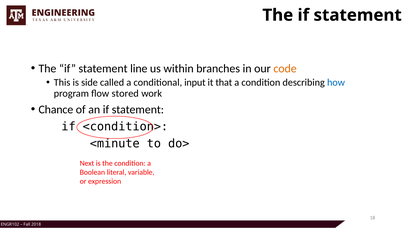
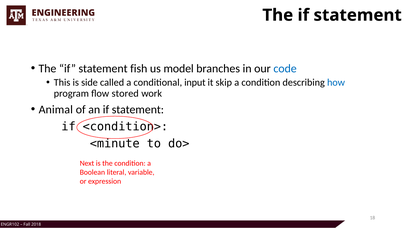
line: line -> fish (139, 69)
within: within -> model (179, 69)
code colour: orange -> blue (285, 69)
that: that -> skip (224, 83)
Chance: Chance -> Animal (56, 110)
